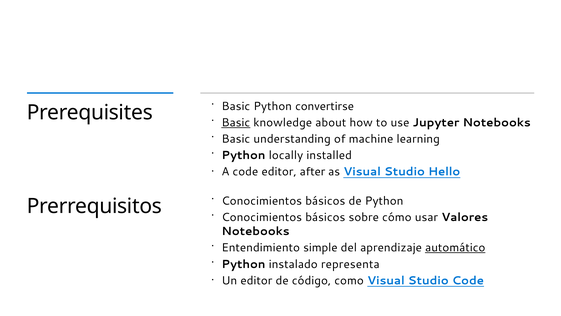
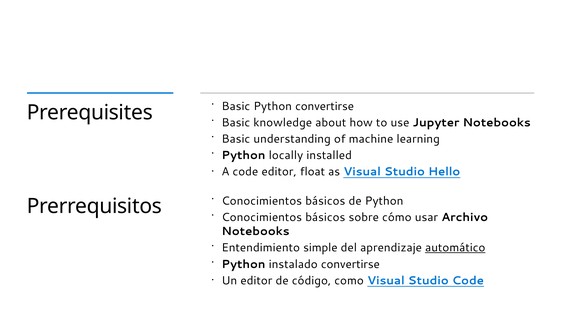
Basic underline: present -> none (236, 122)
after: after -> float (312, 171)
Valores: Valores -> Archivo (465, 217)
instalado representa: representa -> convertirse (350, 264)
